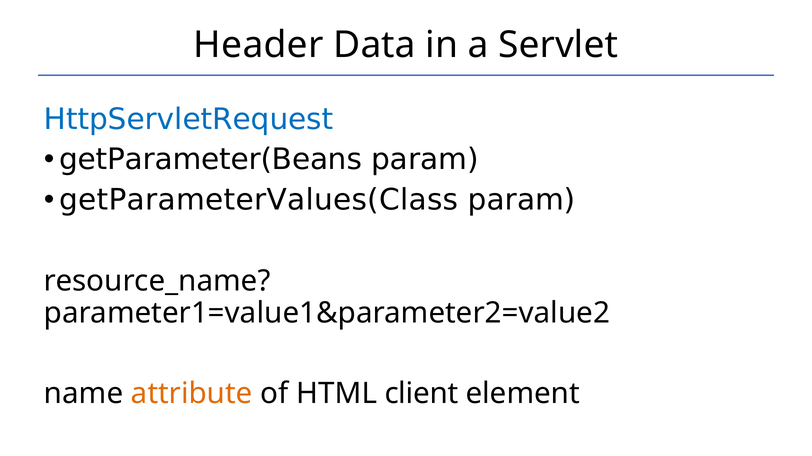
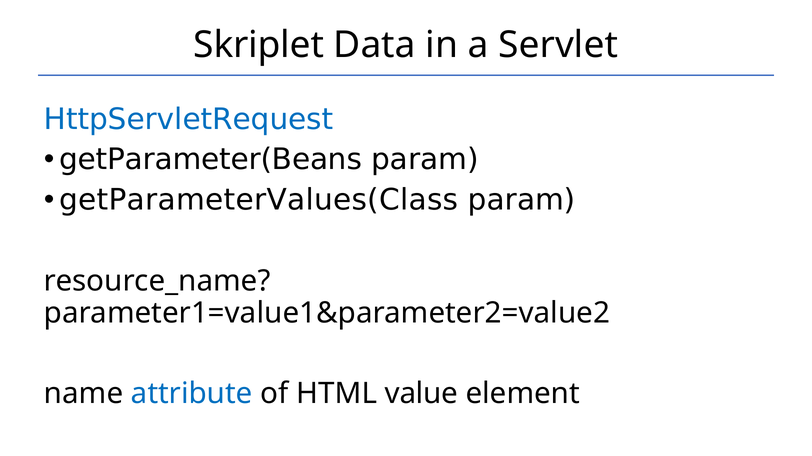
Header: Header -> Skriplet (259, 45)
attribute colour: orange -> blue (192, 394)
client: client -> value (421, 394)
